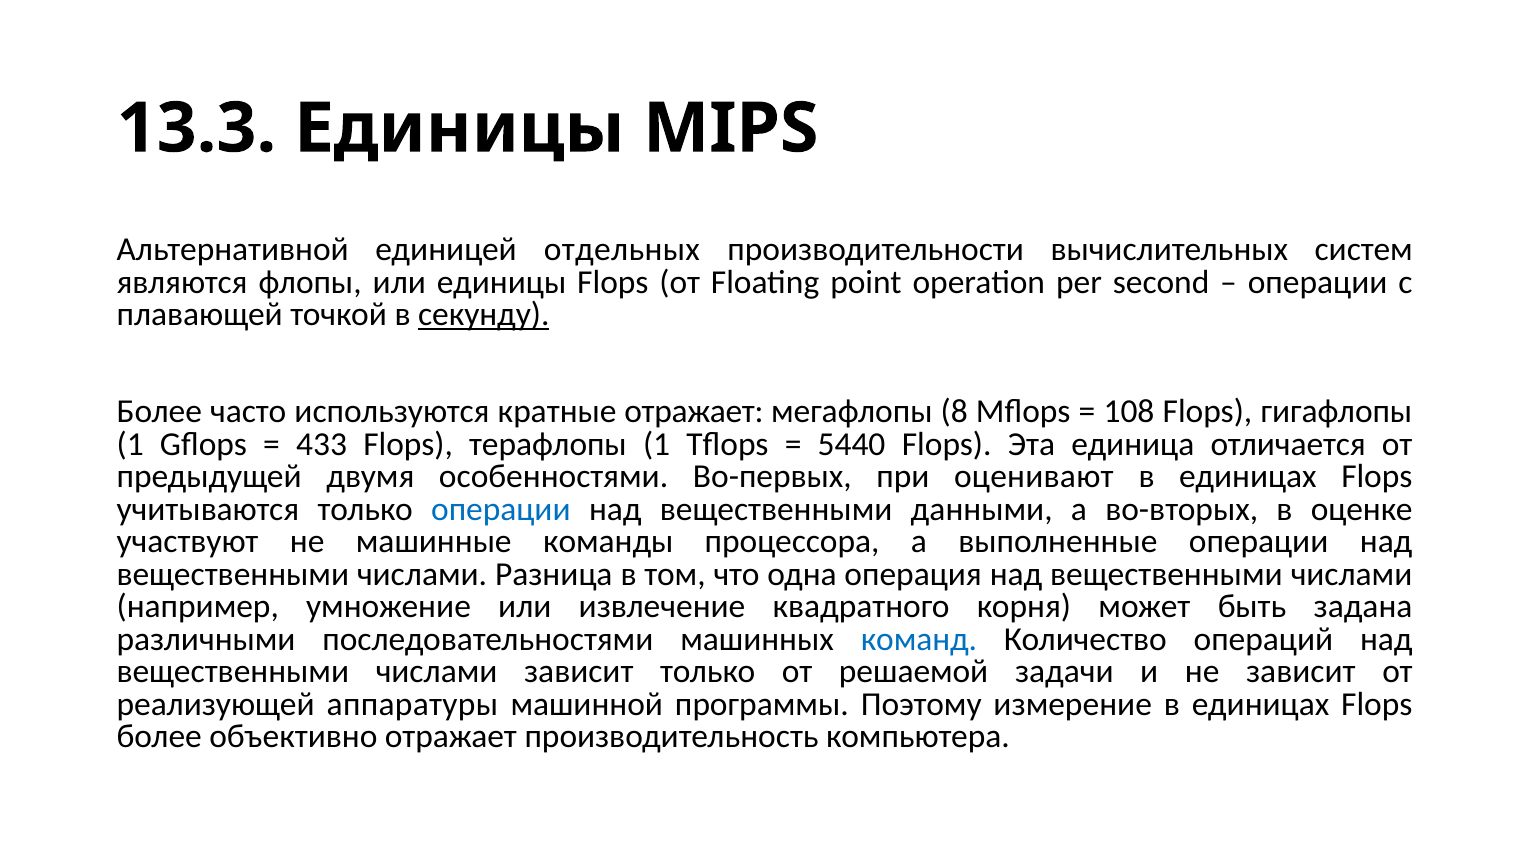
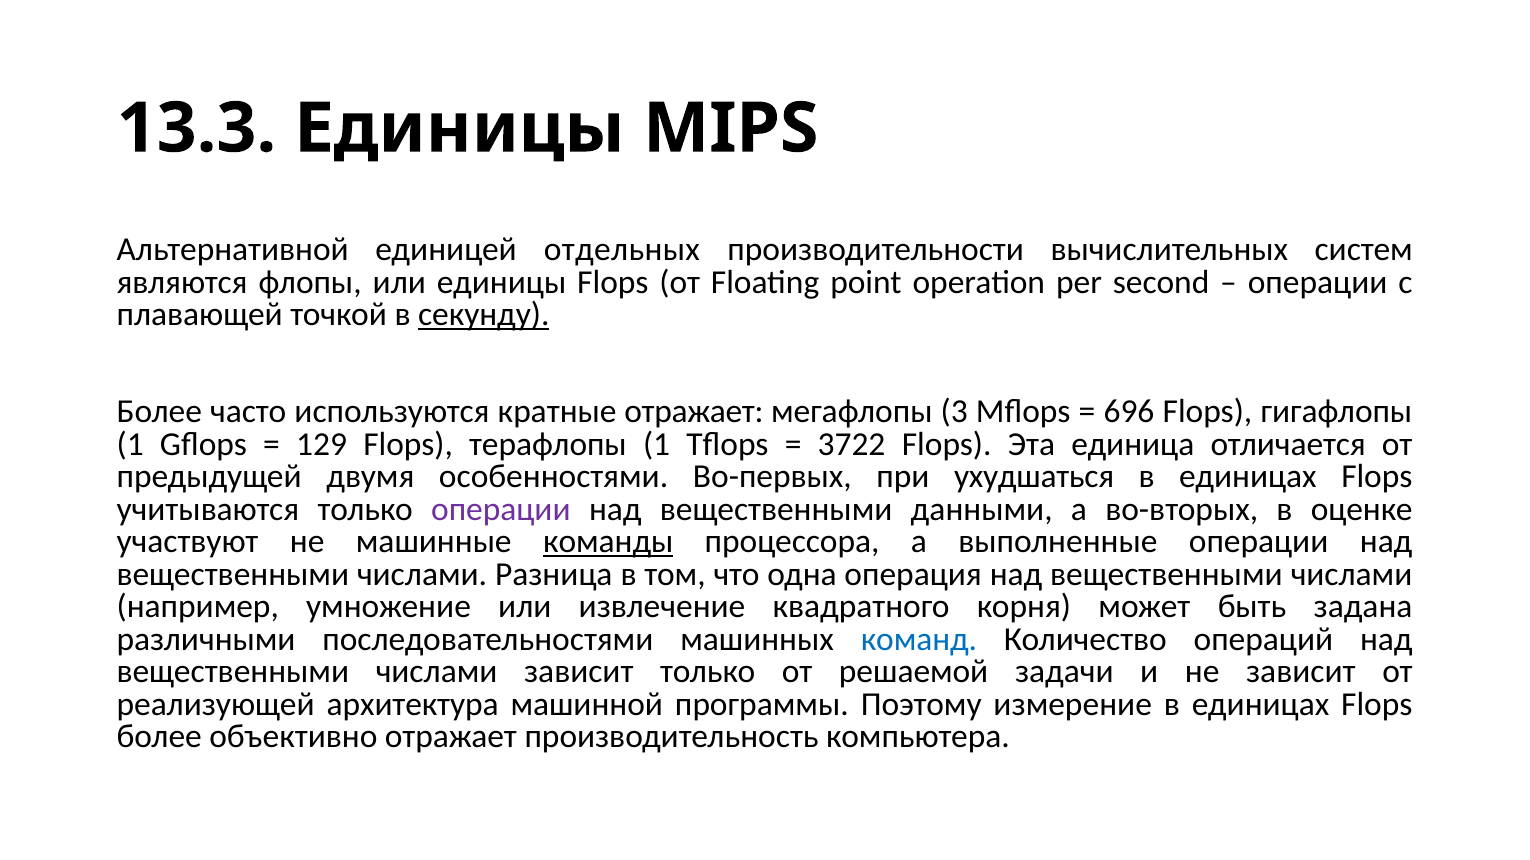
8: 8 -> 3 (954, 412)
108: 108 -> 696 (1129, 412)
433: 433 -> 129 (322, 445)
5440: 5440 -> 3722 (852, 445)
оценивают: оценивают -> ухудшаться (1034, 477)
операции colour: blue -> purple (501, 510)
команды underline: none -> present (608, 542)
аппаратуры: аппаратуры -> архитектура (413, 705)
